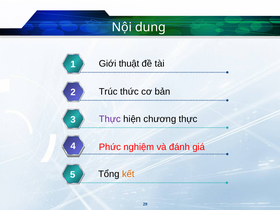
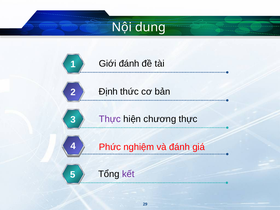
Giới thuật: thuật -> đánh (129, 64)
Trúc: Trúc -> Định (108, 92)
kết colour: orange -> purple (128, 174)
